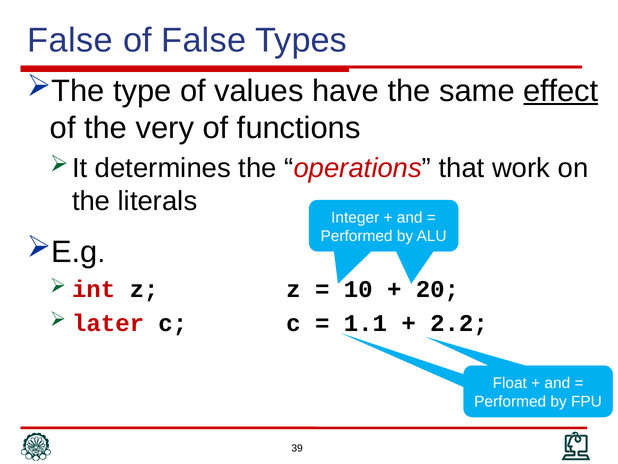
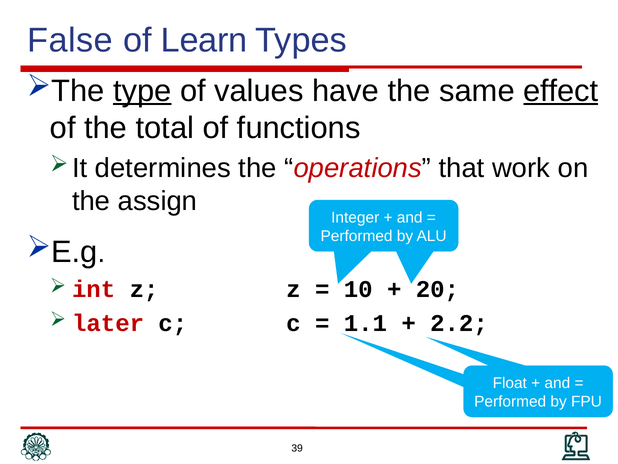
of False: False -> Learn (204, 40)
type underline: none -> present (142, 91)
very: very -> total (165, 128)
literals: literals -> assign (158, 201)
